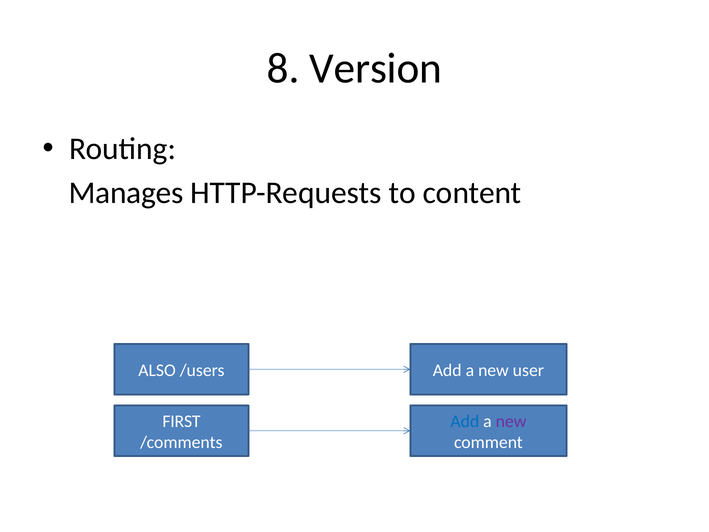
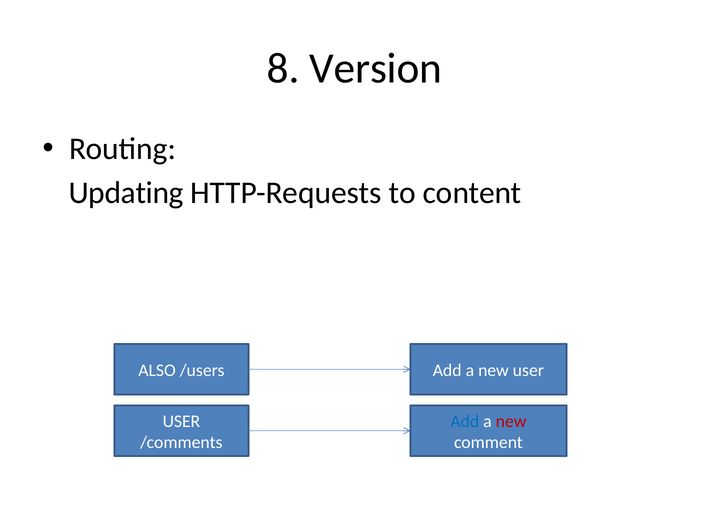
Manages: Manages -> Updating (126, 193)
FIRST: FIRST -> USER (181, 421)
new colour: purple -> red (511, 421)
